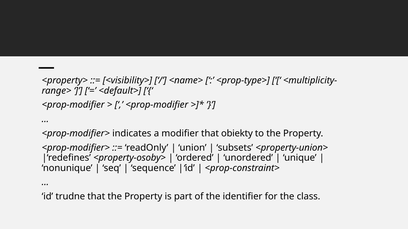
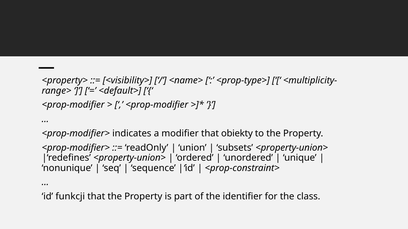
<property-osoby>: <property-osoby> -> <property-union> (130, 158)
trudne: trudne -> funkcji (70, 197)
